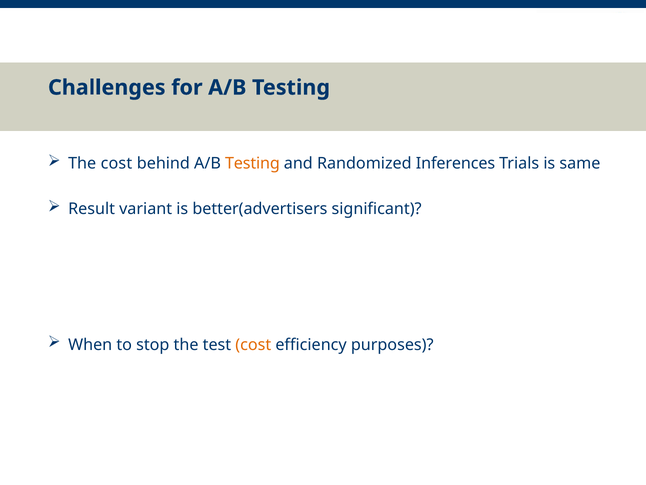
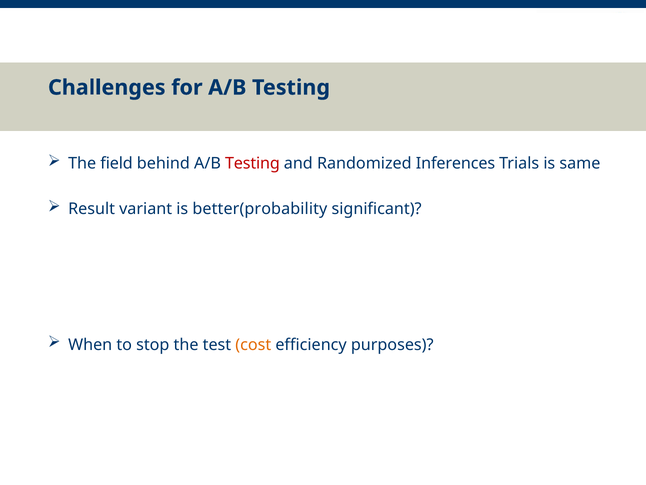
The cost: cost -> field (117, 163)
Testing colour: orange -> red (252, 163)
better(advertisers: better(advertisers -> better(probability (260, 209)
